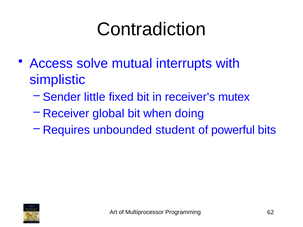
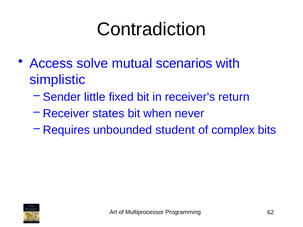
interrupts: interrupts -> scenarios (184, 64)
mutex: mutex -> return (234, 97)
global: global -> states (108, 114)
doing: doing -> never (189, 114)
powerful: powerful -> complex (233, 130)
